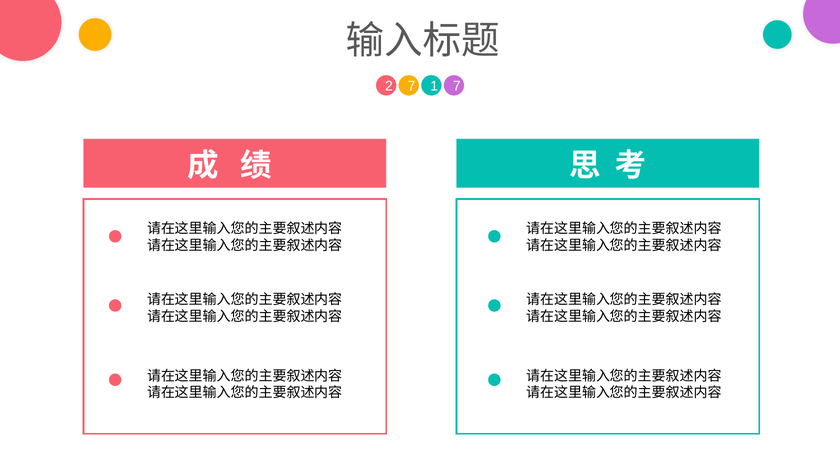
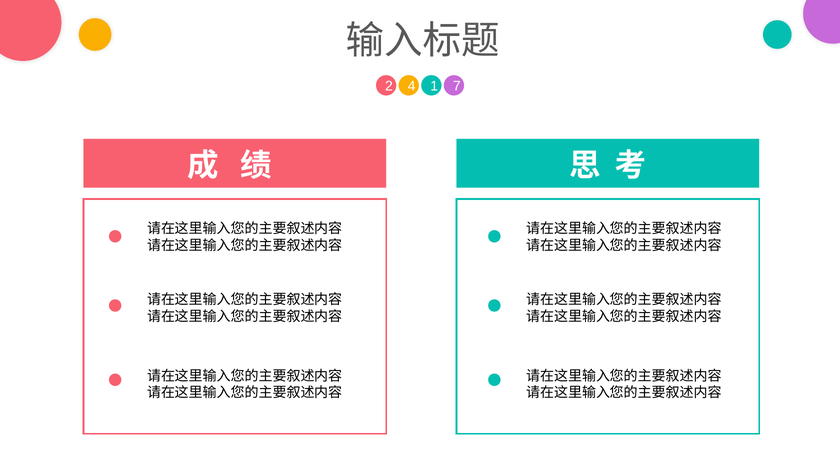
2 7: 7 -> 4 (412, 86)
